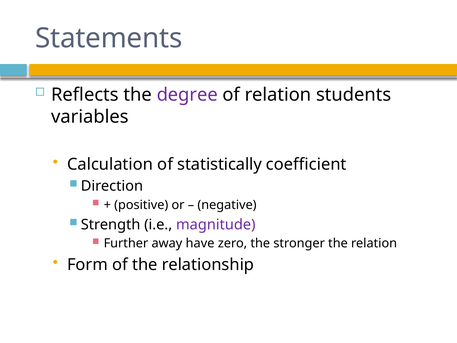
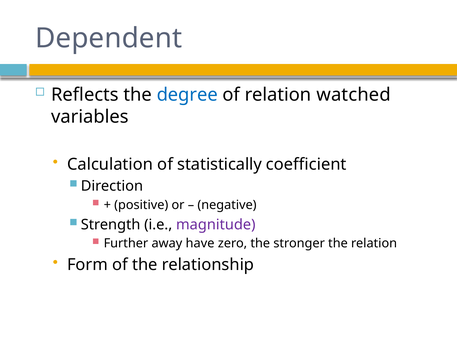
Statements: Statements -> Dependent (109, 38)
degree colour: purple -> blue (187, 95)
students: students -> watched (354, 95)
